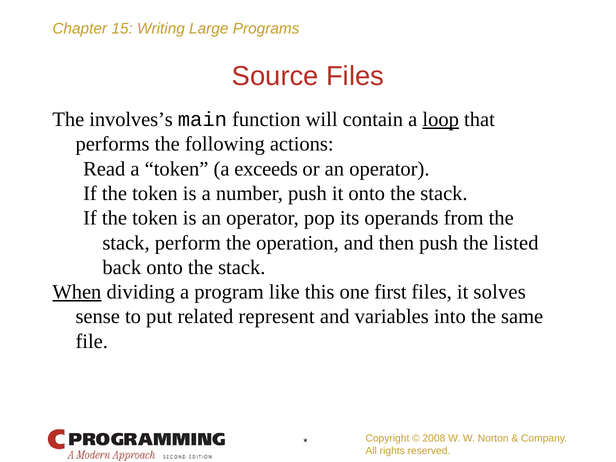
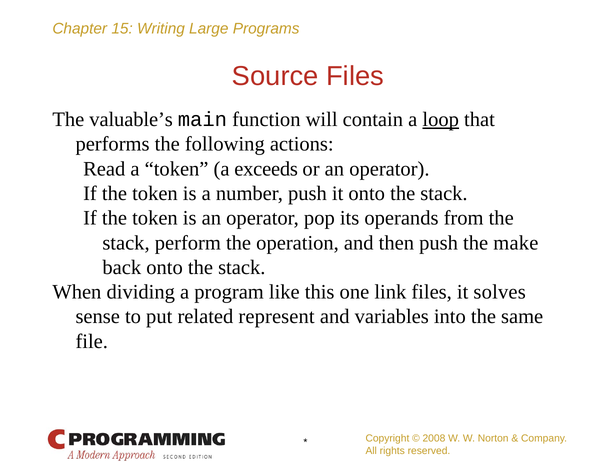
involves’s: involves’s -> valuable’s (131, 120)
listed: listed -> make (516, 243)
When underline: present -> none (77, 292)
first: first -> link (390, 292)
